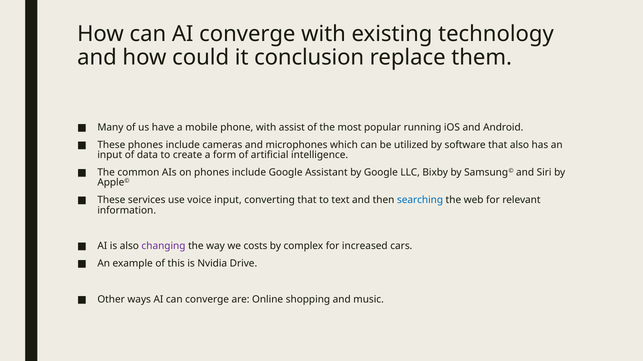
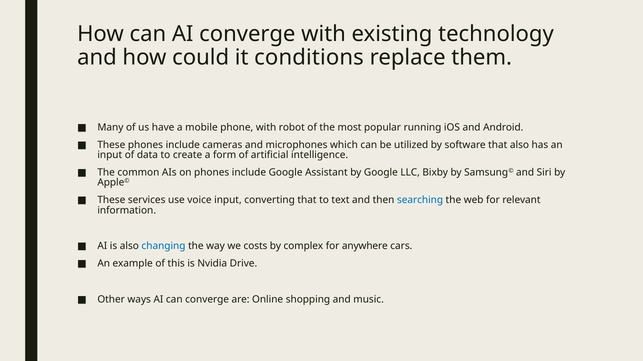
conclusion: conclusion -> conditions (309, 58)
assist: assist -> robot (292, 128)
changing colour: purple -> blue (163, 247)
increased: increased -> anywhere (365, 247)
